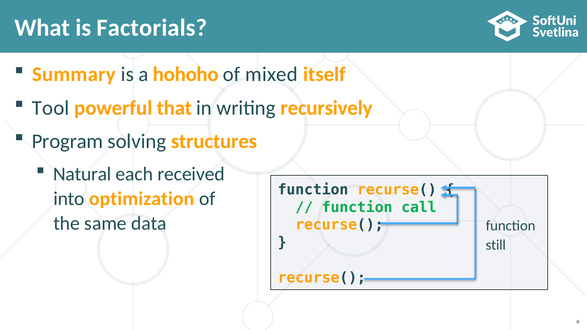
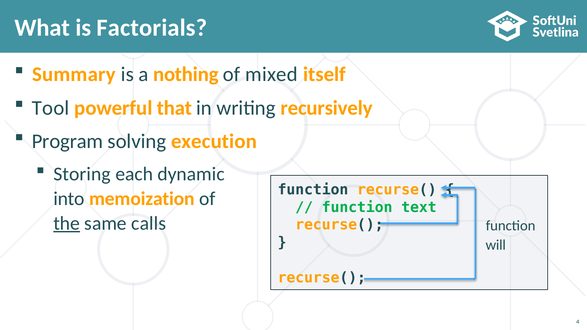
hohoho: hohoho -> nothing (186, 75)
structures: structures -> execution (214, 142)
Natural: Natural -> Storing (82, 174)
received: received -> dynamic (191, 174)
optimization: optimization -> memoization (142, 199)
call: call -> text (419, 207)
the underline: none -> present (67, 224)
data: data -> calls (149, 224)
still: still -> will (496, 245)
